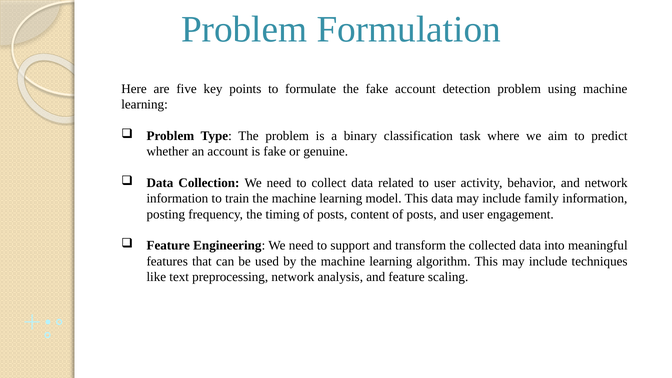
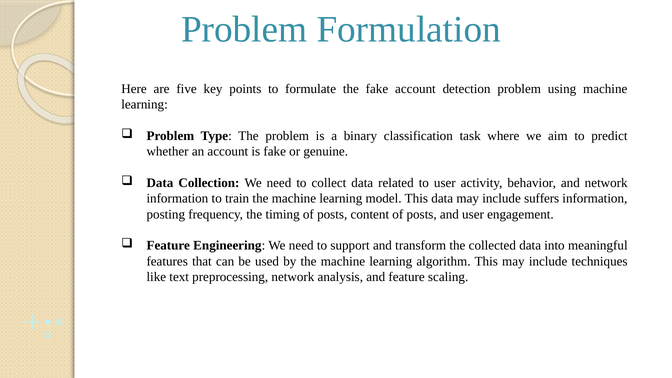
family: family -> suffers (542, 199)
